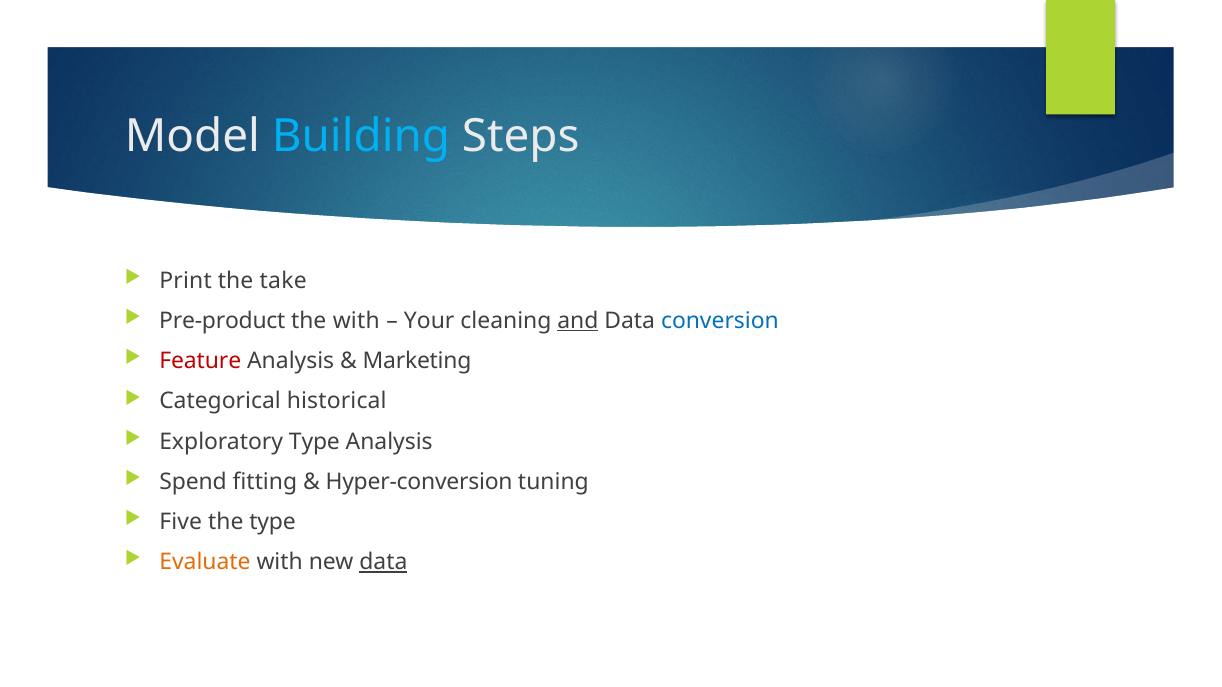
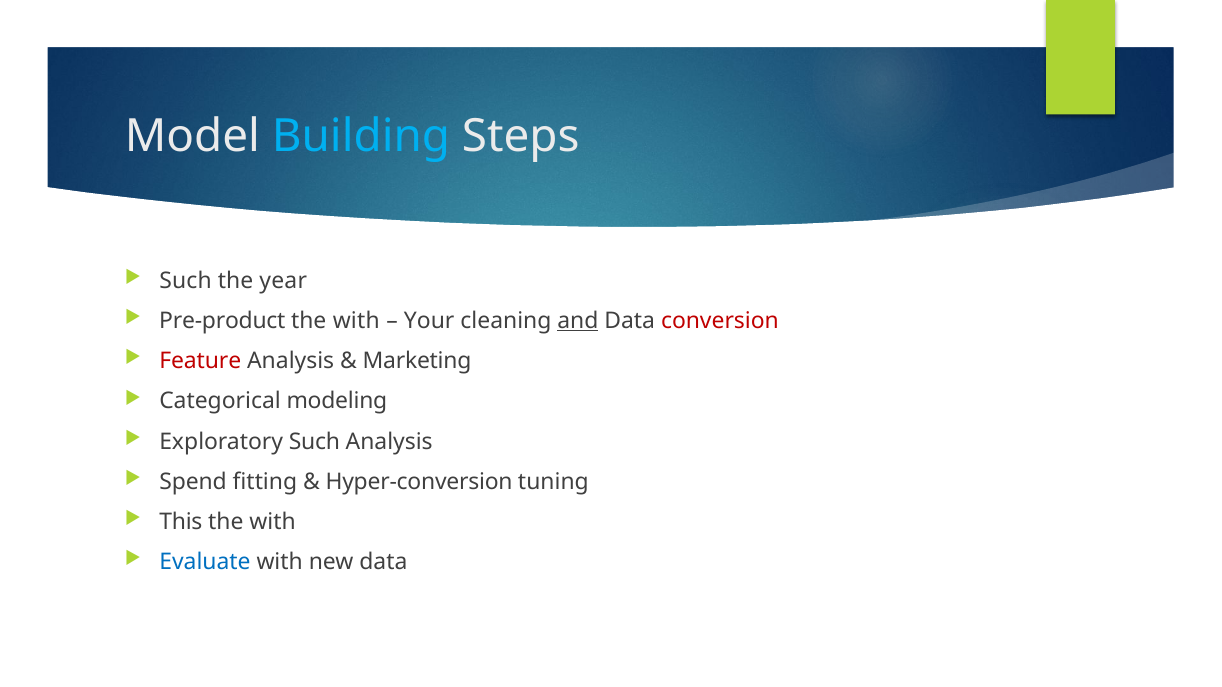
Print: Print -> Such (186, 281)
take: take -> year (283, 281)
conversion colour: blue -> red (720, 321)
historical: historical -> modeling (337, 402)
Exploratory Type: Type -> Such (314, 442)
Five: Five -> This (181, 522)
type: type -> with (273, 522)
Evaluate colour: orange -> blue (205, 563)
data underline: present -> none (383, 563)
